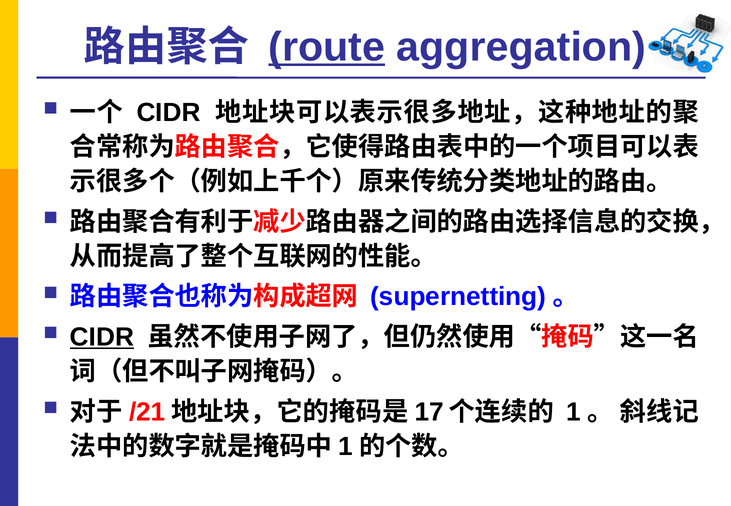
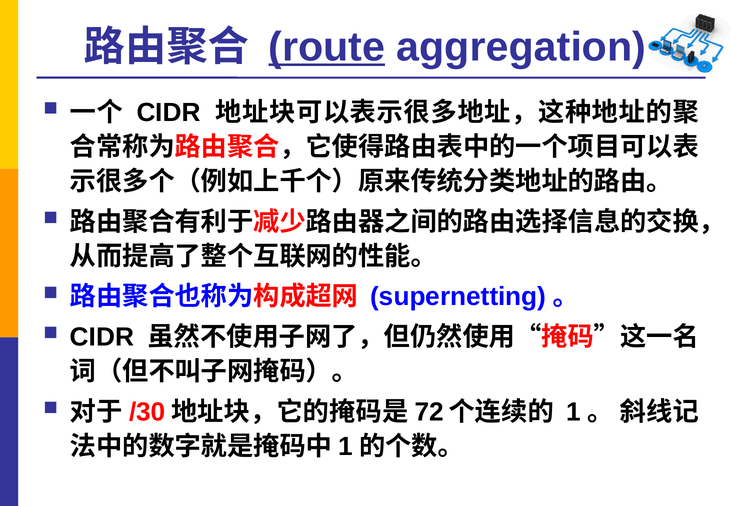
CIDR underline: present -> none (102, 337)
/21: /21 -> /30 (147, 412)
17: 17 -> 72 (429, 412)
